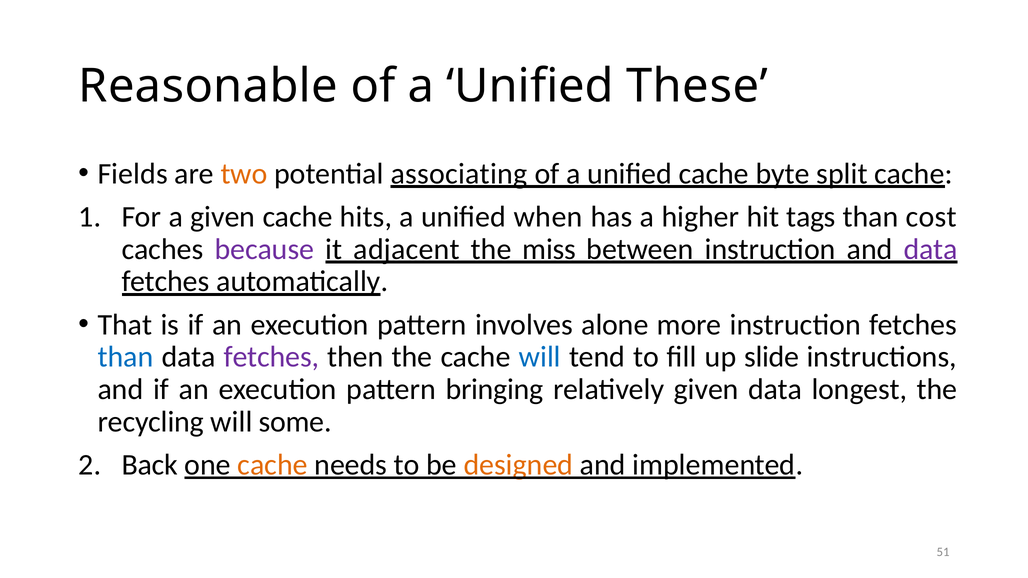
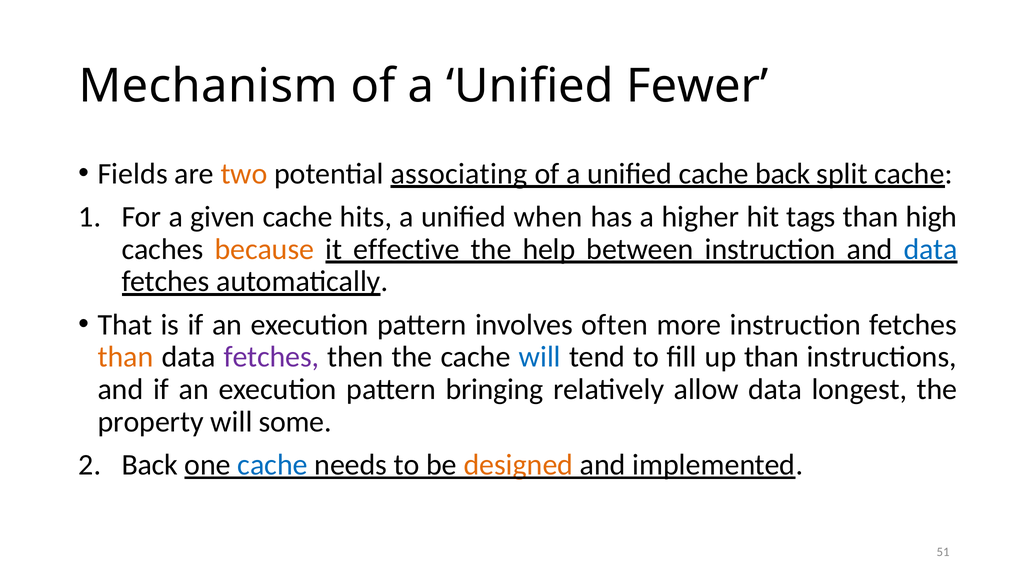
Reasonable: Reasonable -> Mechanism (208, 86)
These: These -> Fewer (697, 86)
cache byte: byte -> back (783, 174)
cost: cost -> high (931, 217)
because colour: purple -> orange (264, 249)
adjacent: adjacent -> effective (407, 249)
miss: miss -> help (549, 249)
data colour: purple -> blue (931, 249)
alone: alone -> often (615, 325)
than colour: blue -> orange (126, 357)
up slide: slide -> than (772, 357)
relatively given: given -> allow (706, 390)
recycling: recycling -> property (151, 422)
cache colour: orange -> blue (273, 465)
